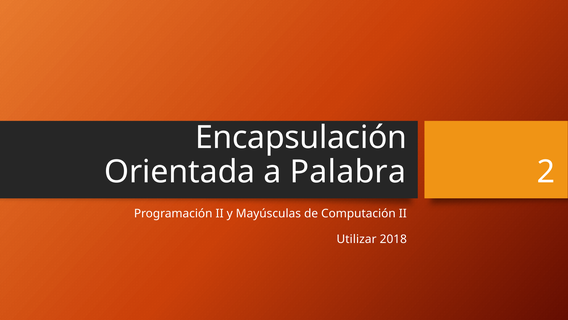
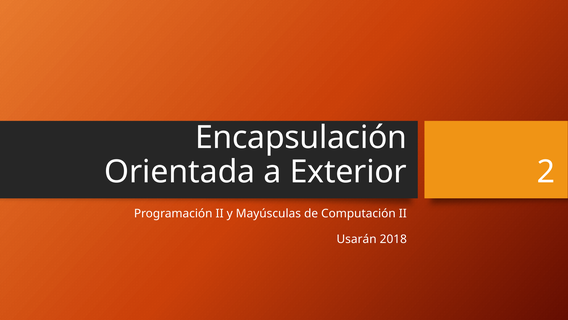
Palabra: Palabra -> Exterior (348, 172)
Utilizar: Utilizar -> Usarán (357, 239)
